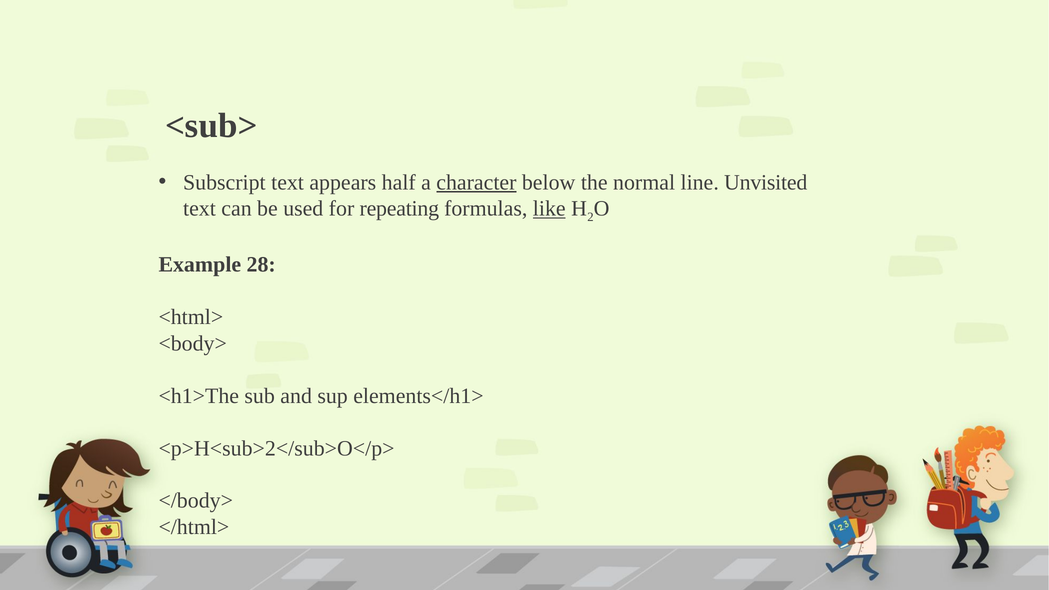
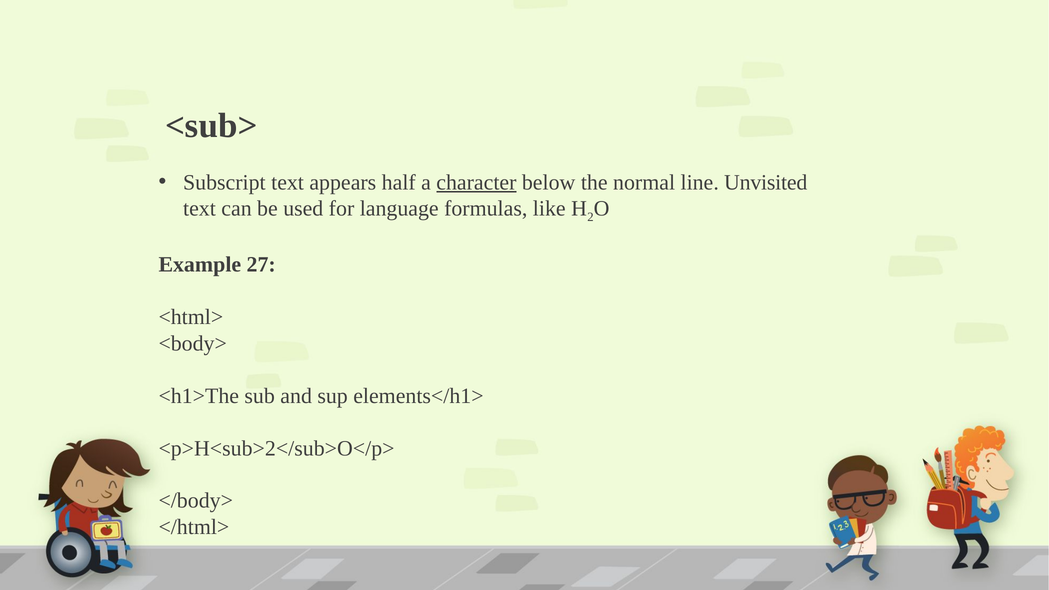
repeating: repeating -> language (399, 209)
like underline: present -> none (549, 209)
28: 28 -> 27 (261, 265)
